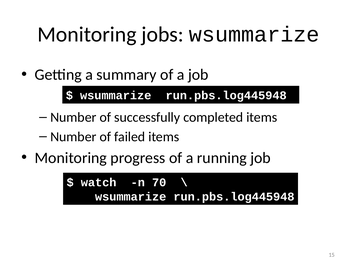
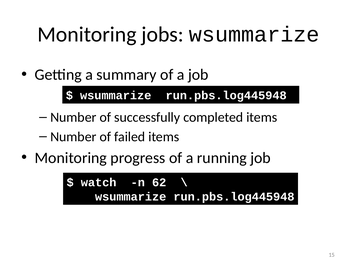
70: 70 -> 62 (159, 182)
